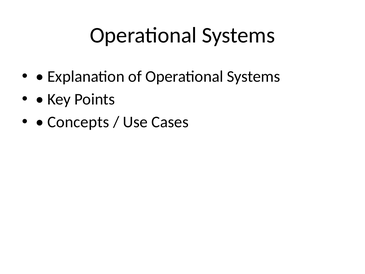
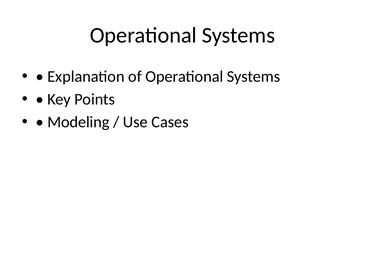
Concepts: Concepts -> Modeling (78, 122)
